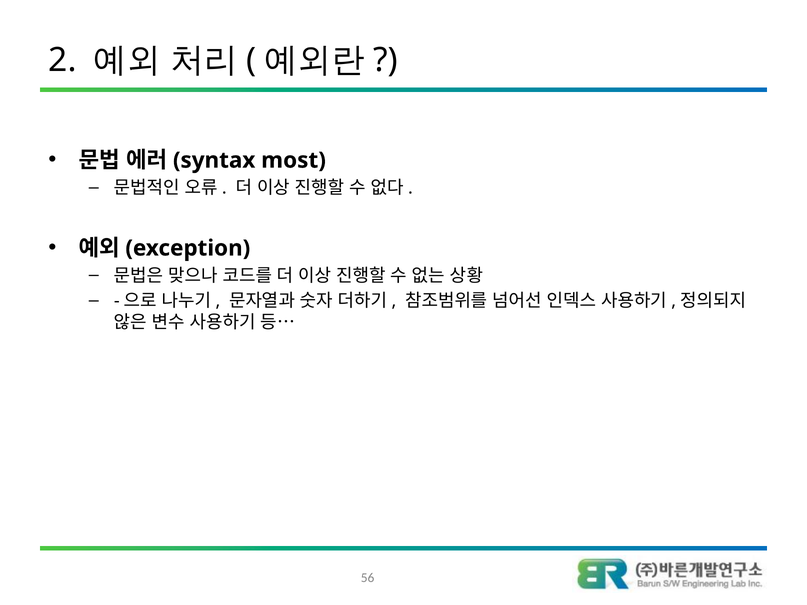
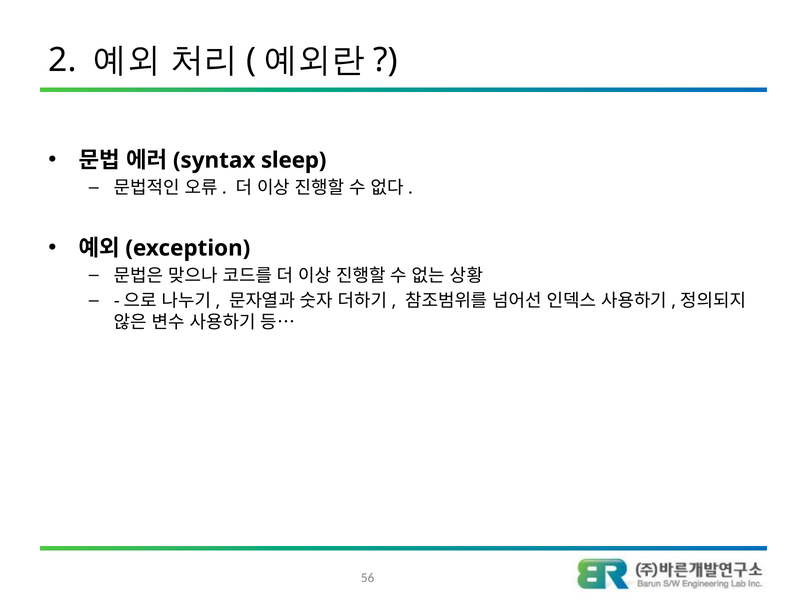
most: most -> sleep (294, 160)
